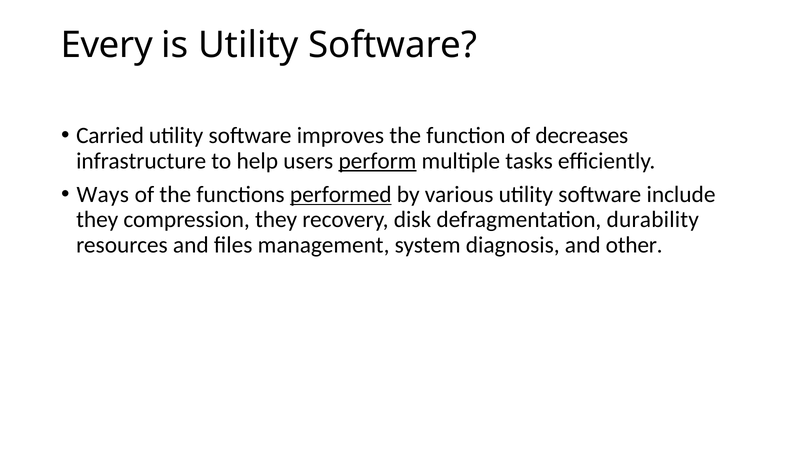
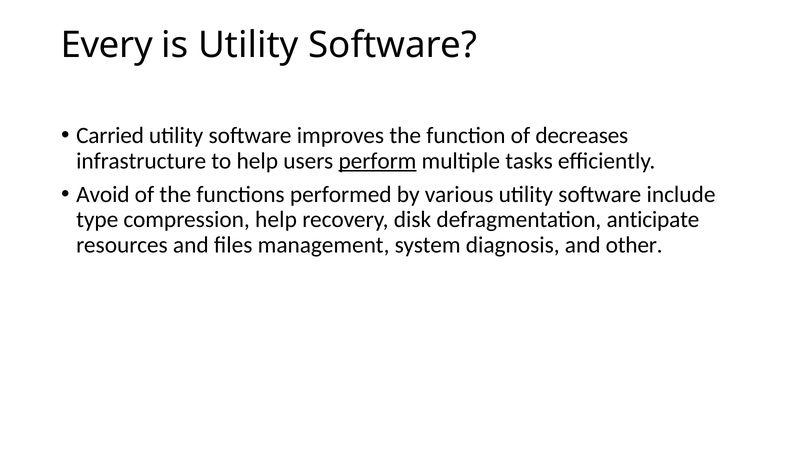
Ways: Ways -> Avoid (103, 194)
performed underline: present -> none (341, 194)
they: they -> type (97, 220)
compression they: they -> help (276, 220)
durability: durability -> anticipate (653, 220)
